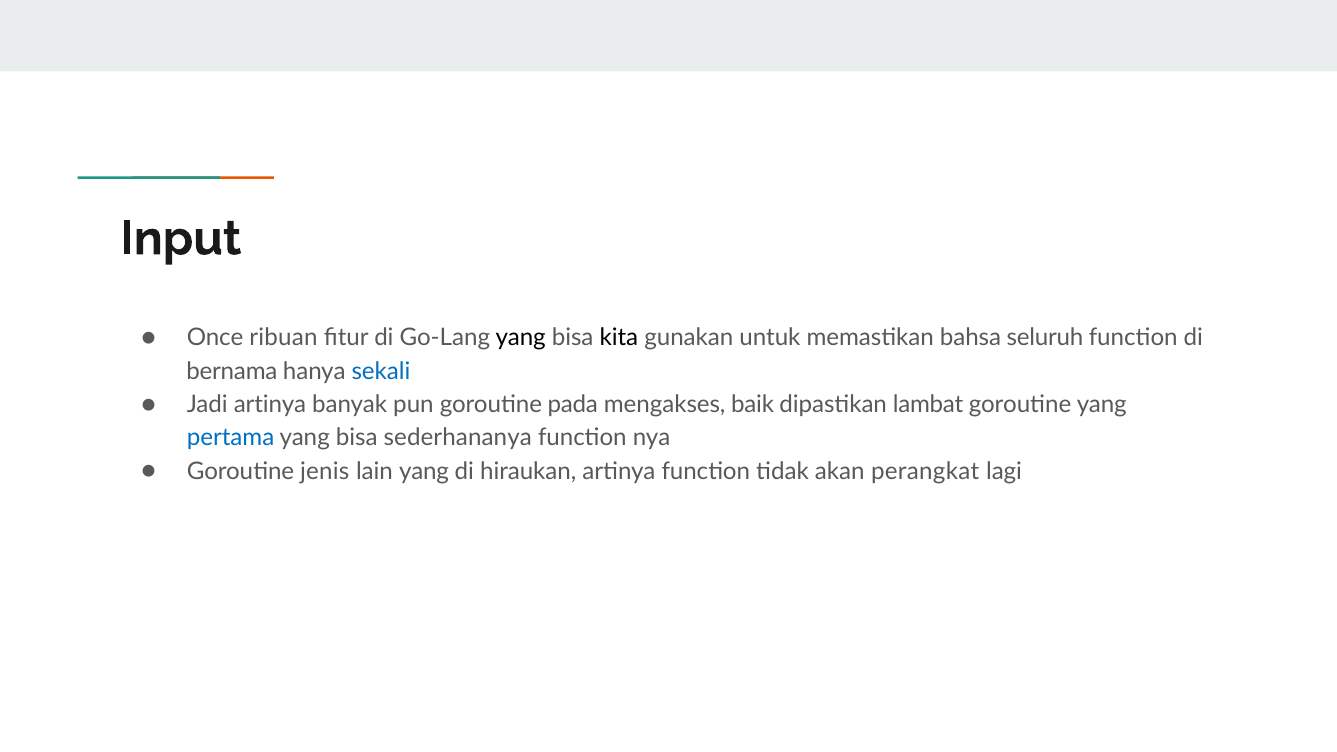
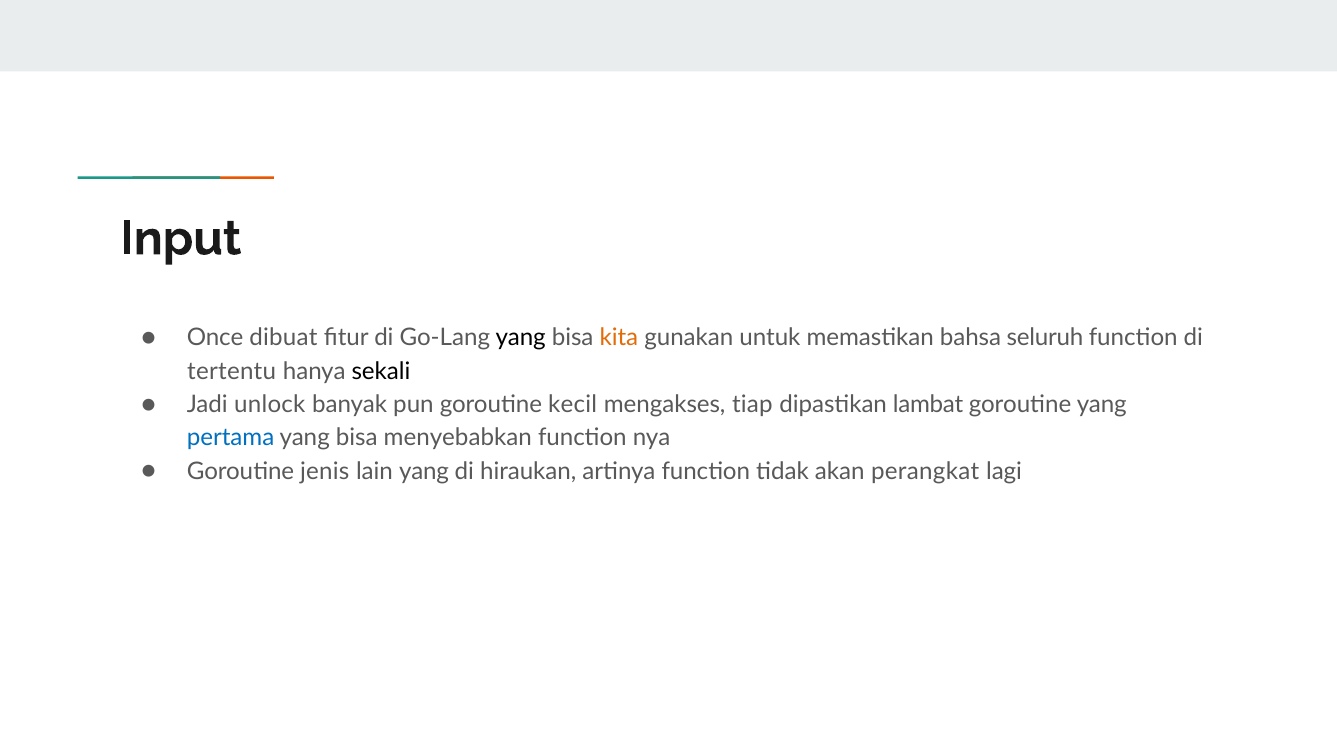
ribuan: ribuan -> dibuat (283, 338)
kita colour: black -> orange (619, 338)
bernama: bernama -> tertentu (232, 371)
sekali colour: blue -> black (381, 371)
Jadi artinya: artinya -> unlock (270, 404)
pada: pada -> kecil (573, 404)
baik: baik -> tiap (752, 404)
sederhananya: sederhananya -> menyebabkan (458, 438)
